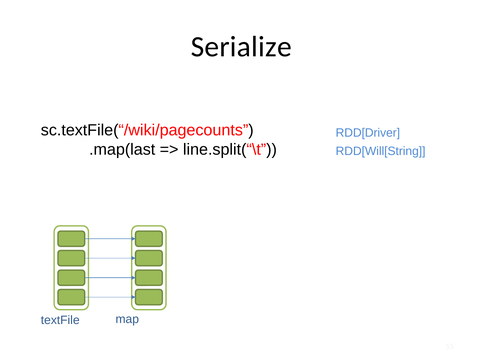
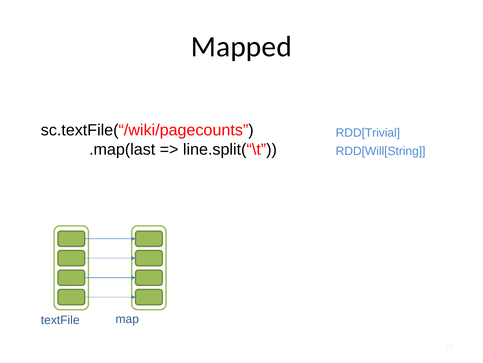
Serialize: Serialize -> Mapped (241, 47)
RDD[Driver: RDD[Driver -> RDD[Trivial (368, 133)
